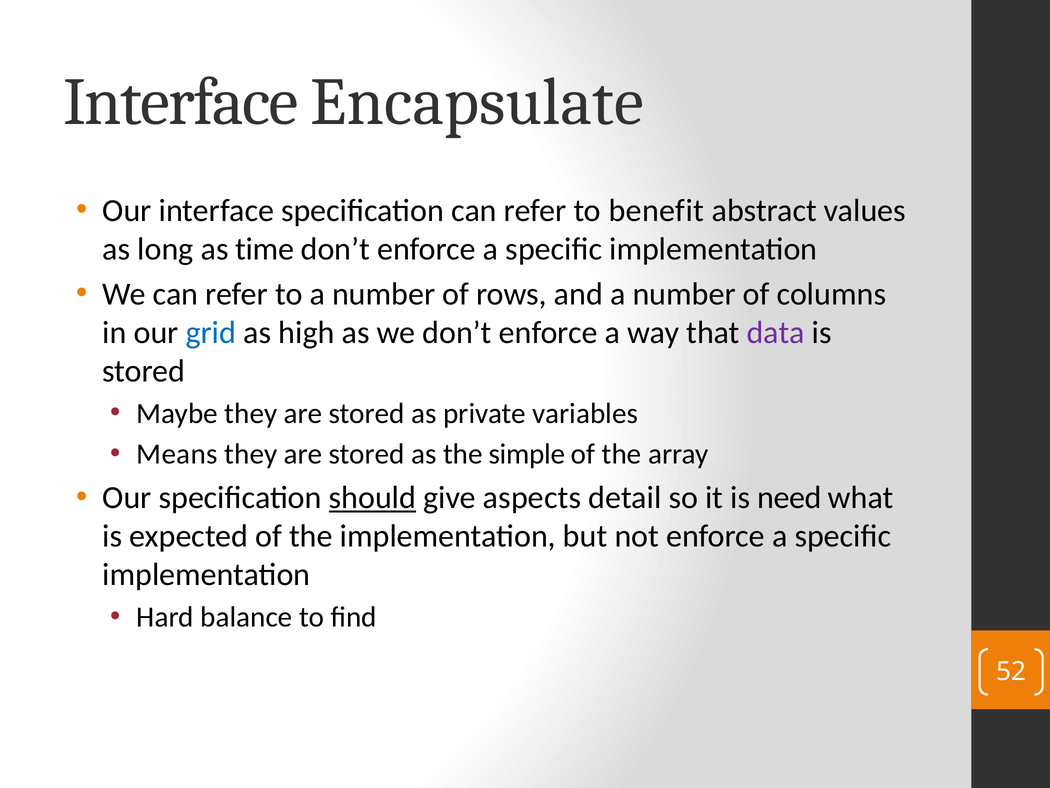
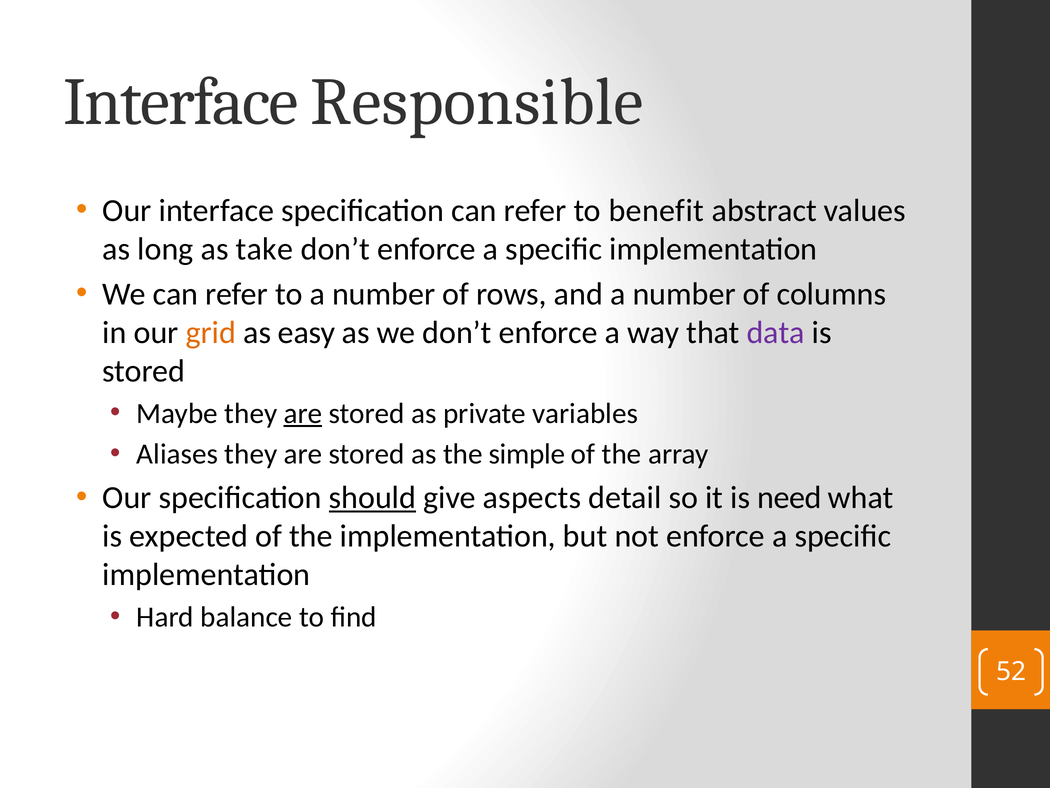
Encapsulate: Encapsulate -> Responsible (477, 102)
time: time -> take (264, 249)
grid colour: blue -> orange (211, 332)
high: high -> easy (307, 332)
are underline: none -> present (303, 413)
Means: Means -> Aliases (177, 454)
